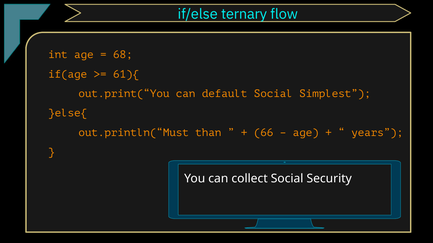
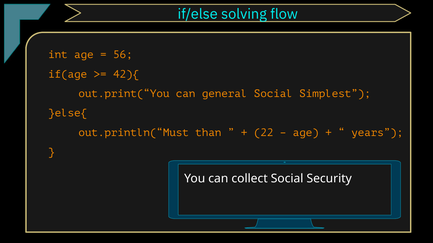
ternary: ternary -> solving (244, 14)
68: 68 -> 56 (123, 55)
61){: 61){ -> 42){ (126, 74)
default: default -> general (225, 94)
66: 66 -> 22 (264, 133)
